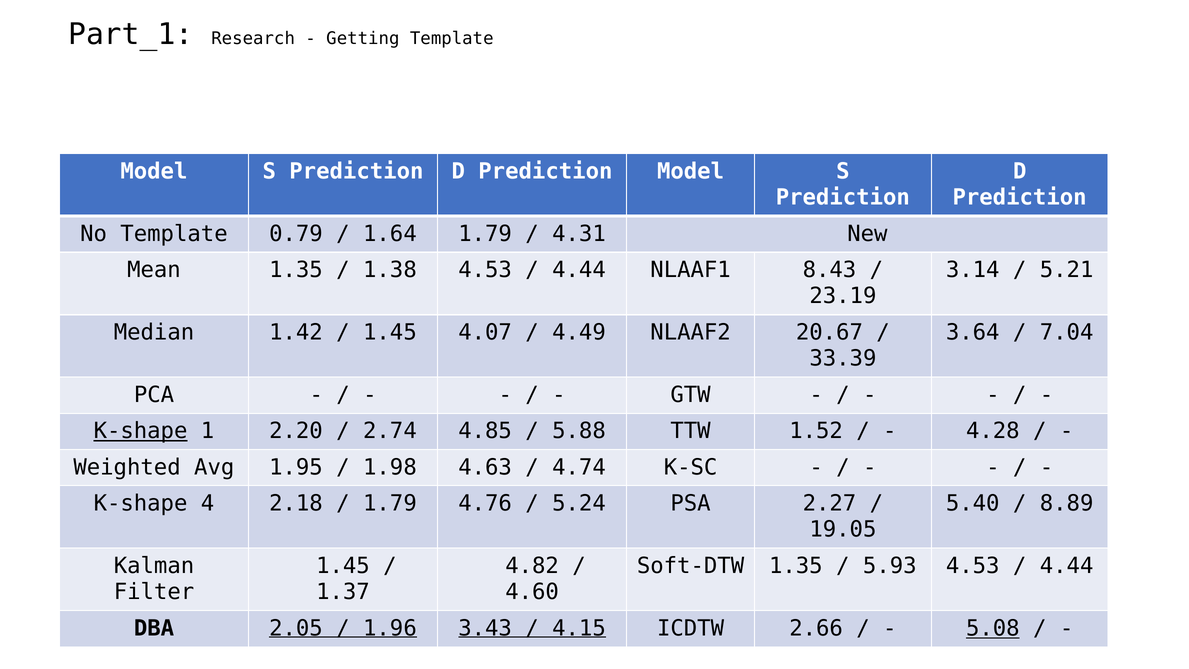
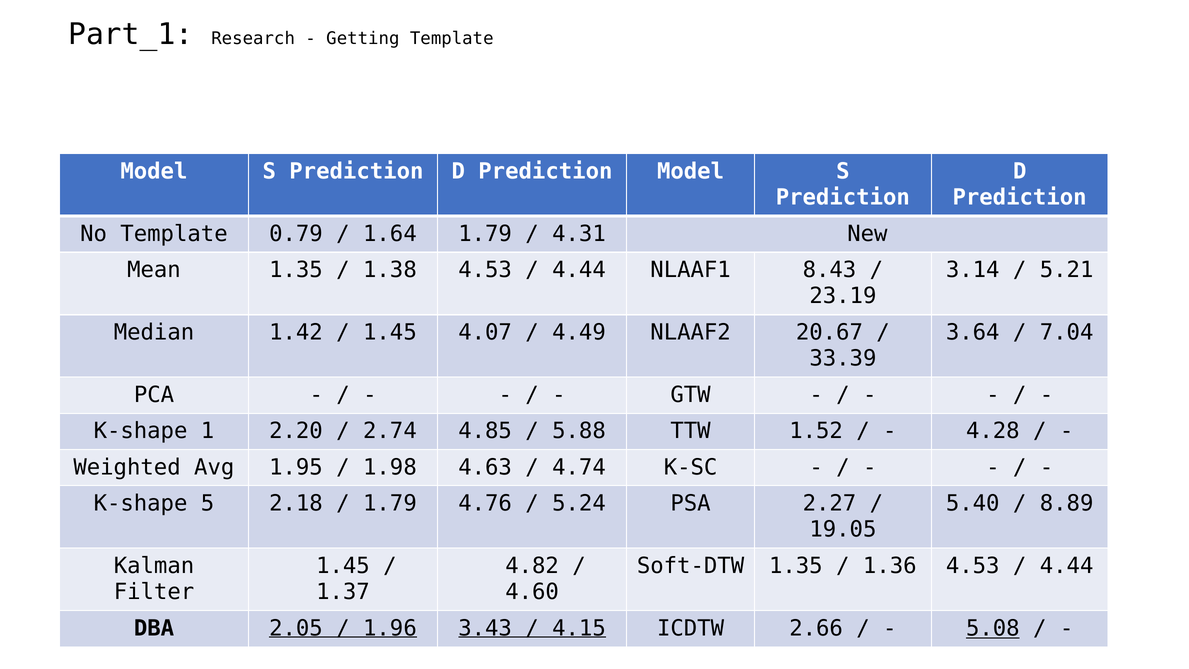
K-shape underline: present -> none (141, 431)
4: 4 -> 5 (208, 503)
5.93: 5.93 -> 1.36 (890, 566)
